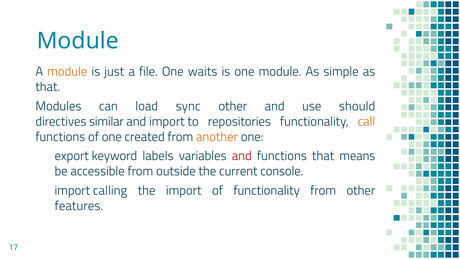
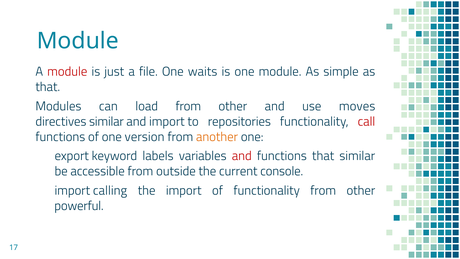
module colour: orange -> red (67, 71)
load sync: sync -> from (188, 106)
should: should -> moves (357, 106)
call colour: orange -> red (366, 121)
created: created -> version (145, 137)
that means: means -> similar (357, 156)
features: features -> powerful (79, 206)
